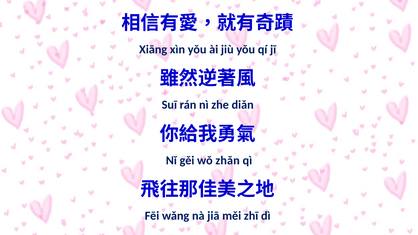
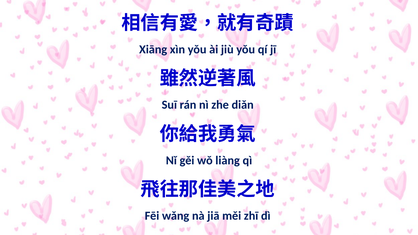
zhǎn: zhǎn -> liàng (228, 160)
